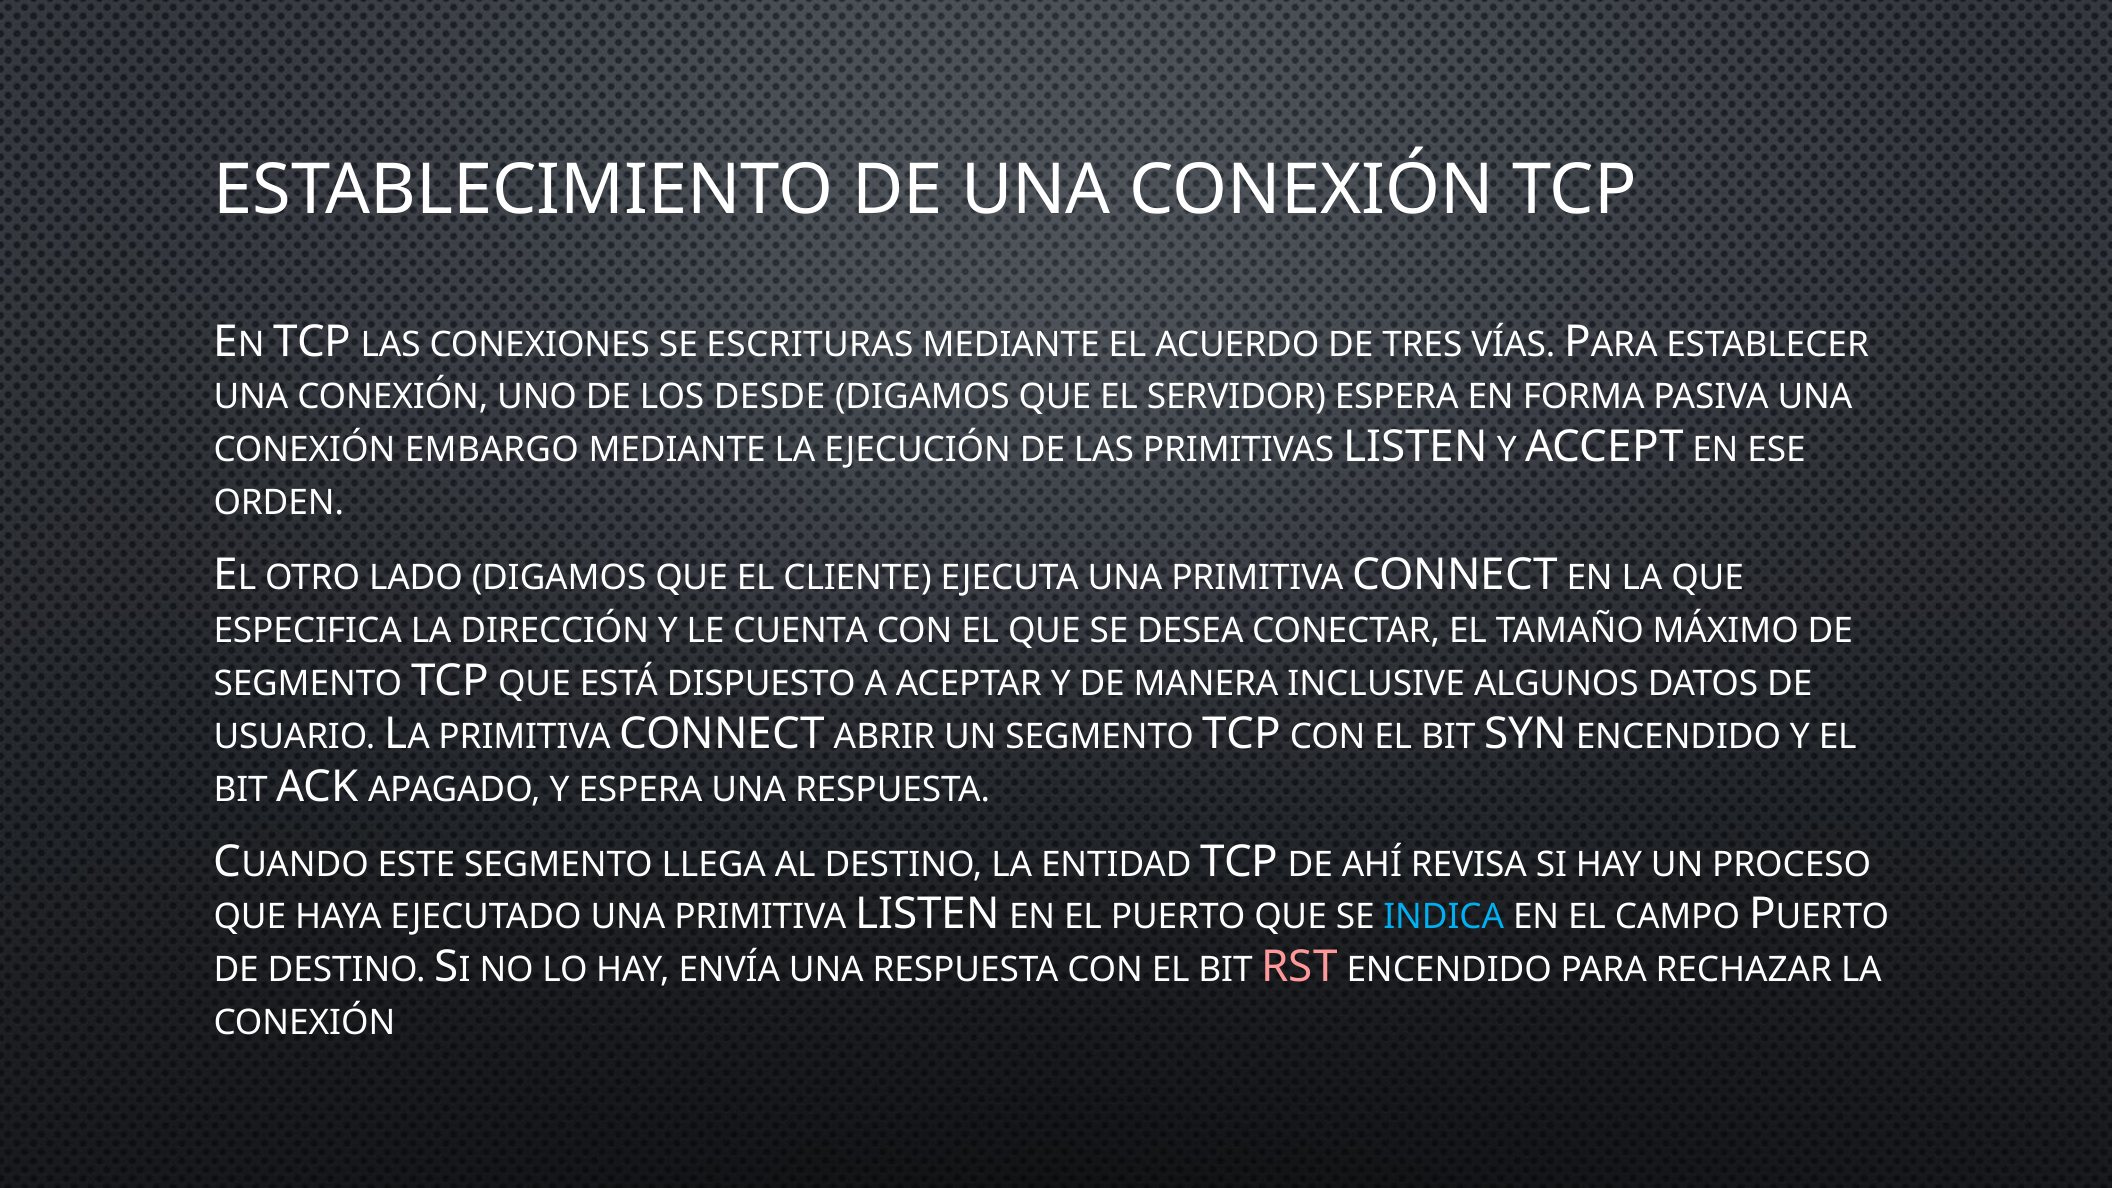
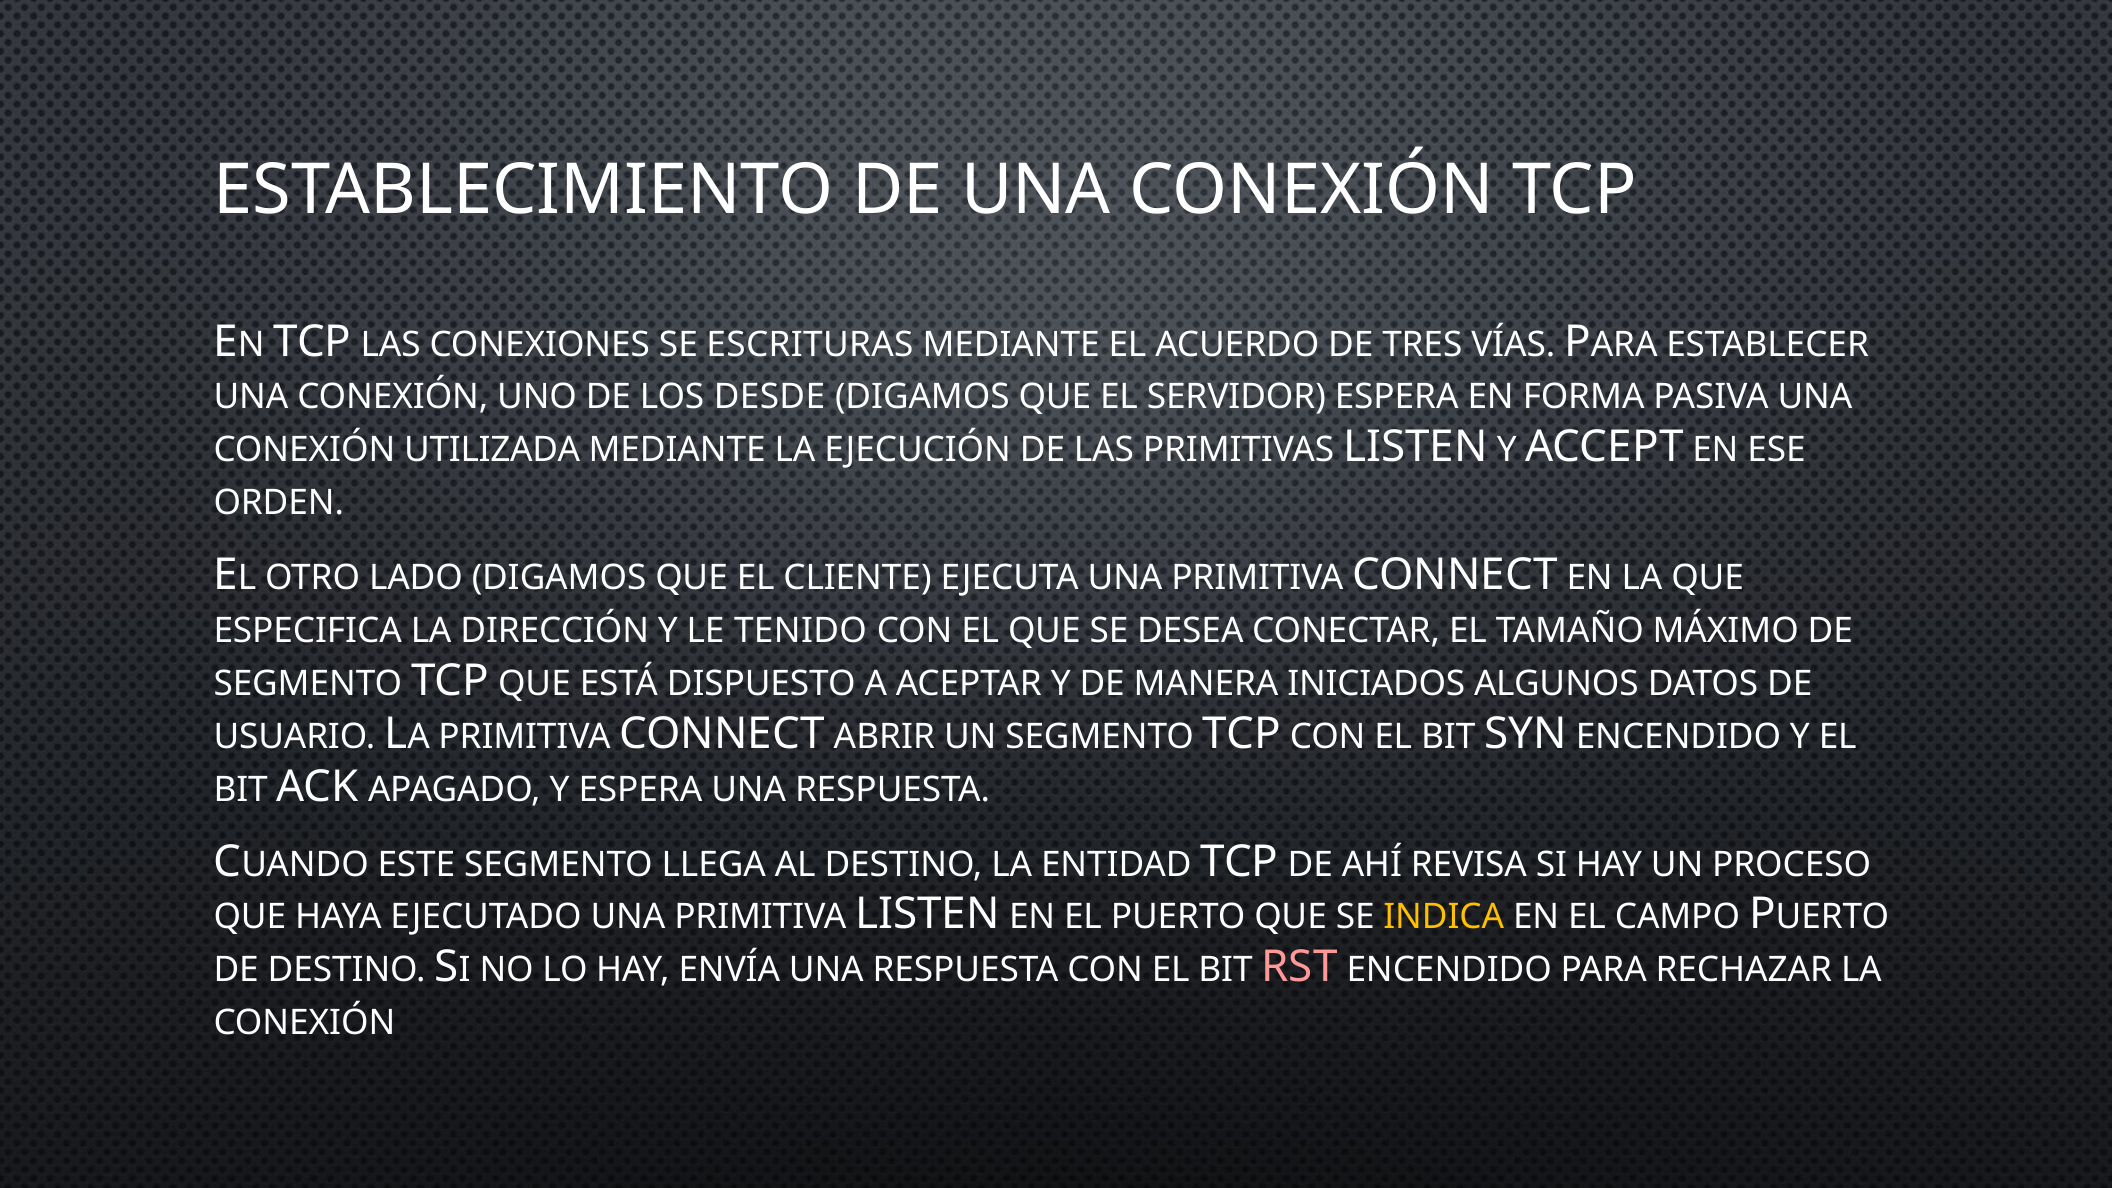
EMBARGO: EMBARGO -> UTILIZADA (492, 450)
CUENTA: CUENTA -> TENIDO (800, 631)
INCLUSIVE: INCLUSIVE -> INICIADOS (1376, 684)
INDICA colour: light blue -> yellow (1444, 917)
